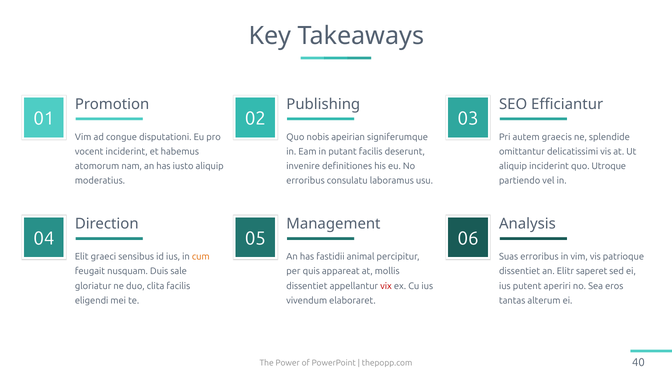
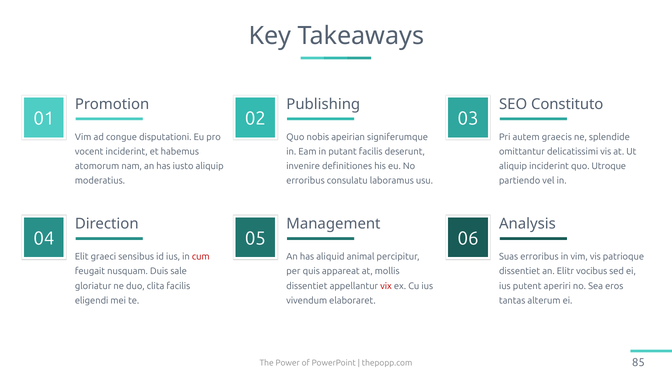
Efficiantur: Efficiantur -> Constituto (567, 104)
cum colour: orange -> red (201, 257)
fastidii: fastidii -> aliquid (330, 257)
saperet: saperet -> vocibus (592, 271)
40: 40 -> 85 (638, 363)
